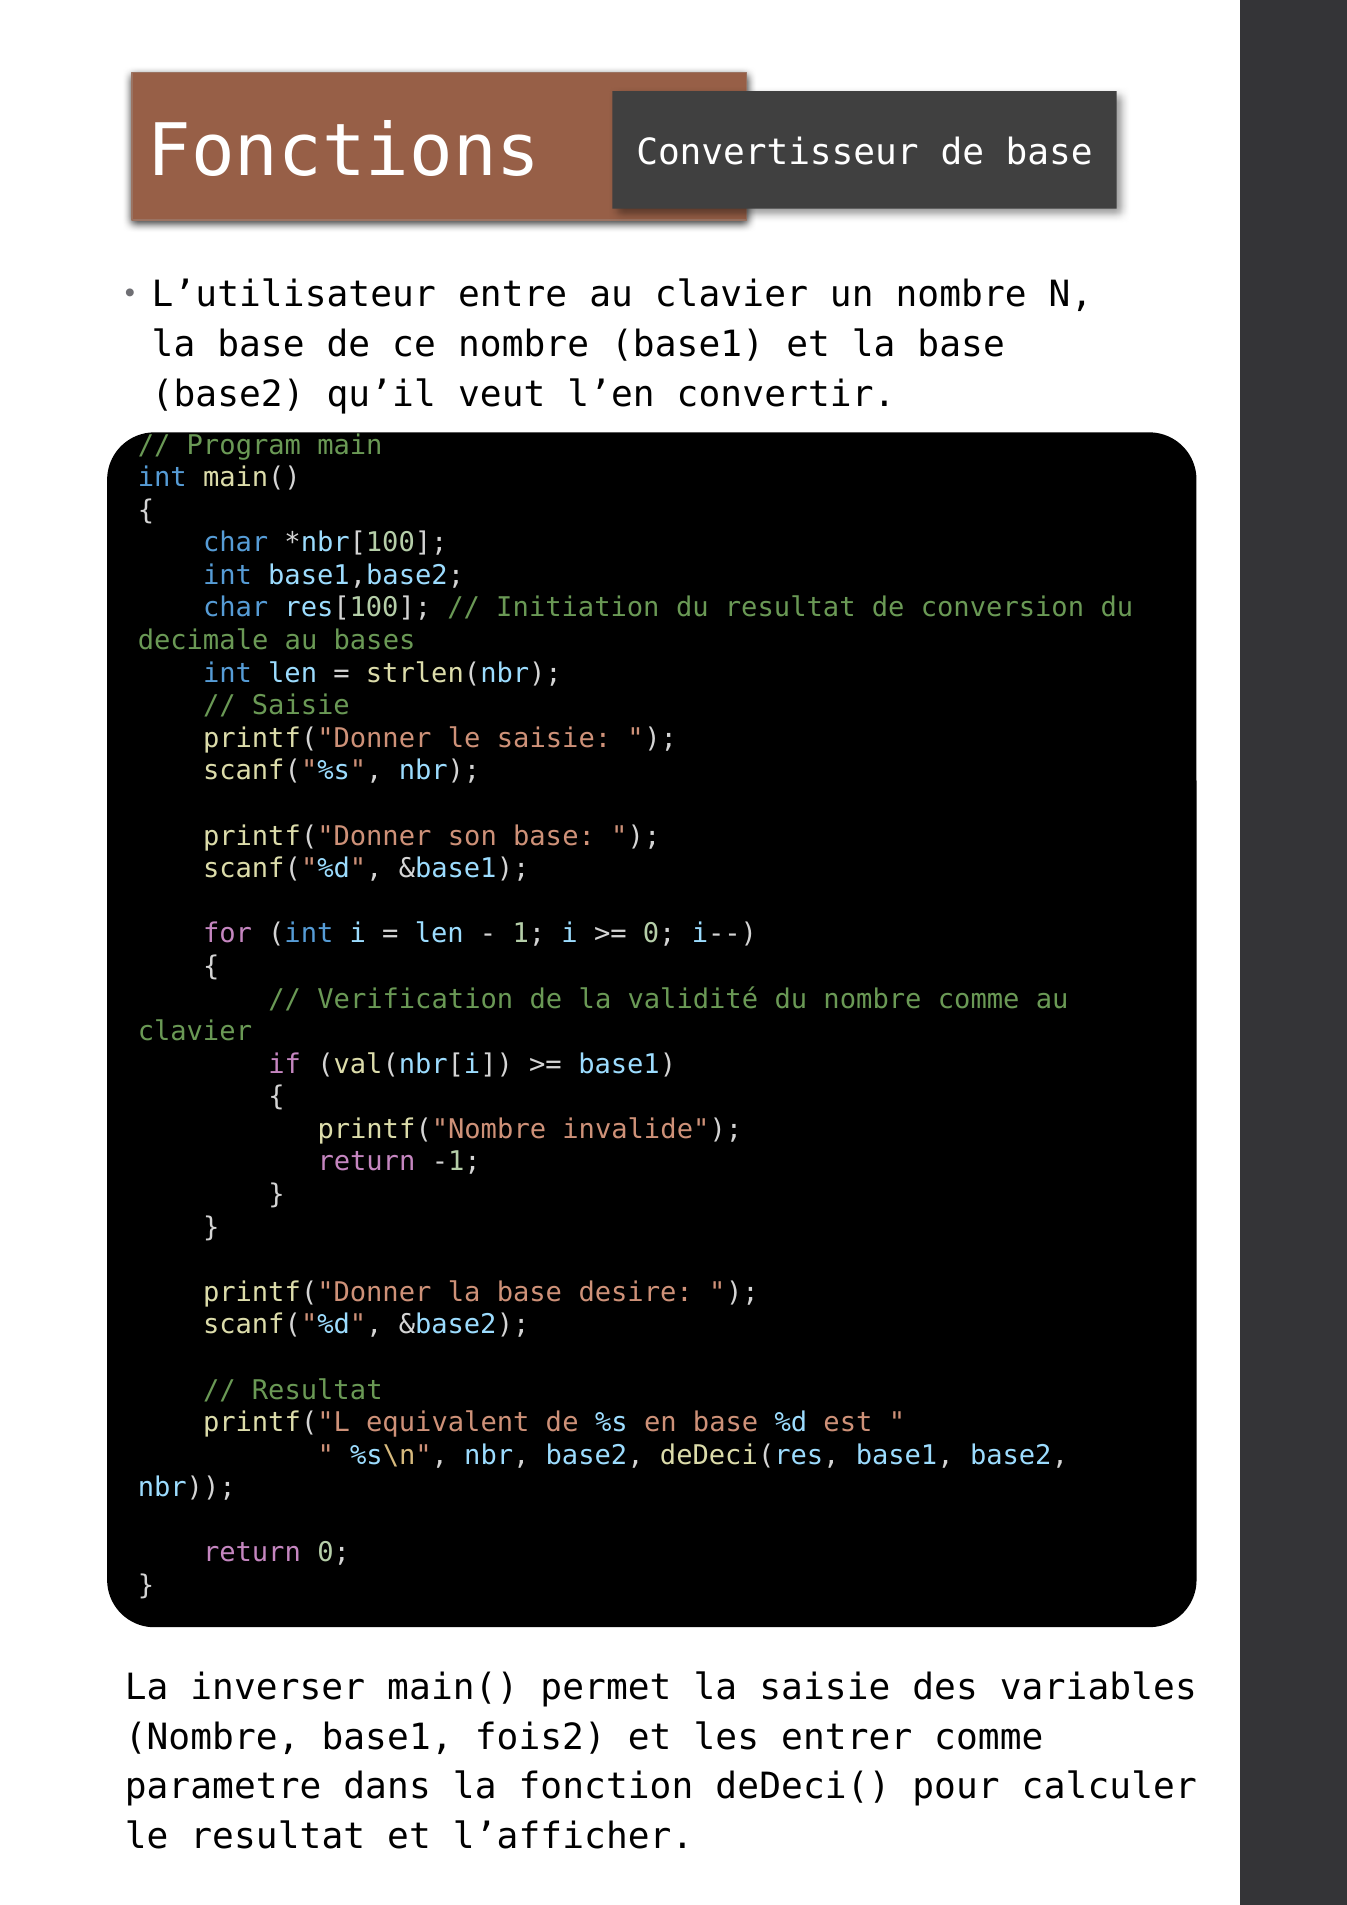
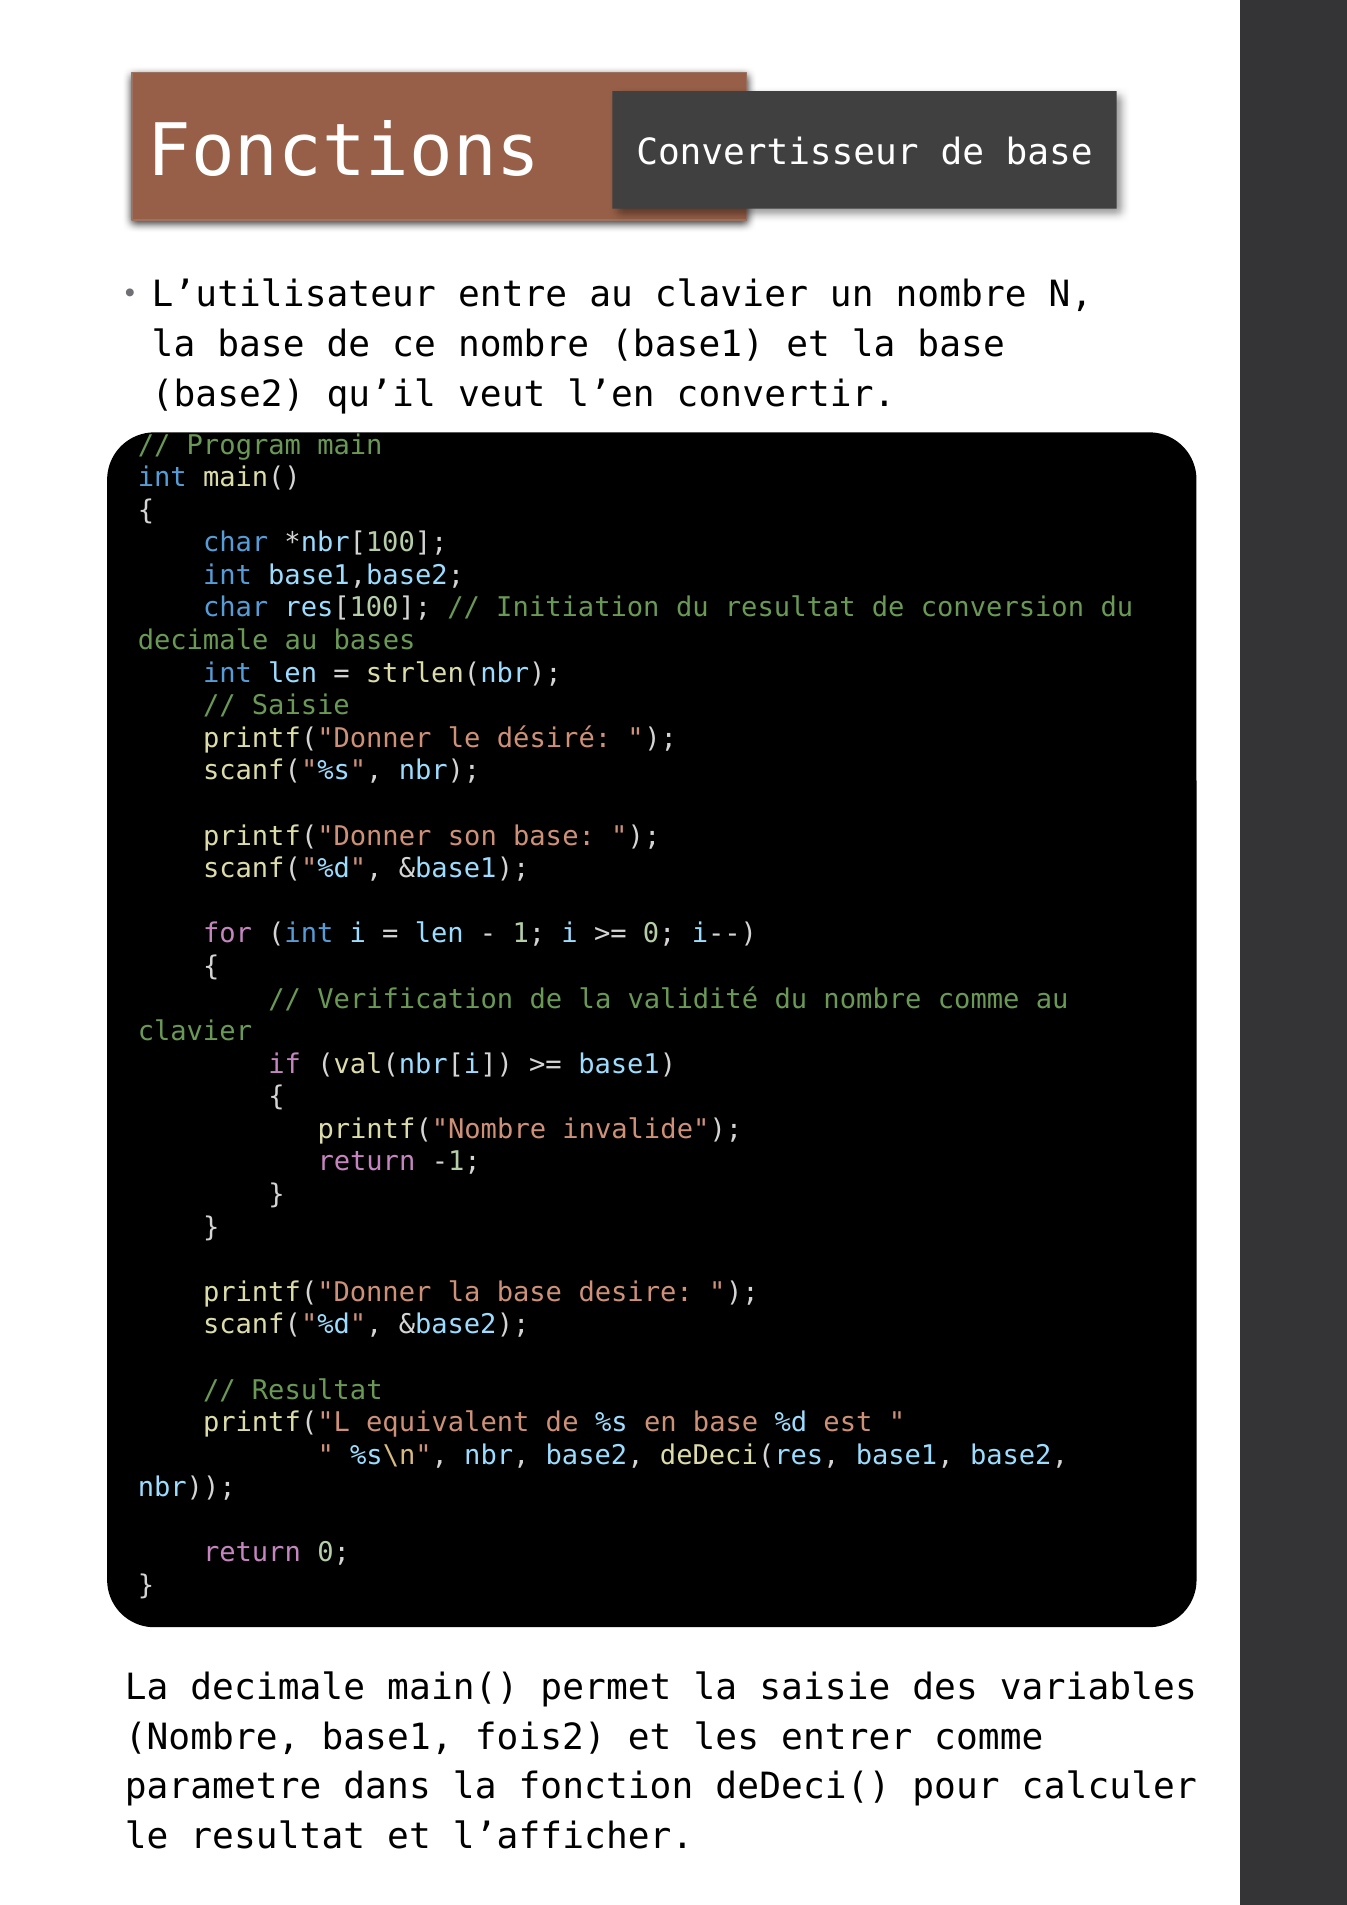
le saisie: saisie -> désiré (554, 738)
La inverser: inverser -> decimale (278, 1687)
